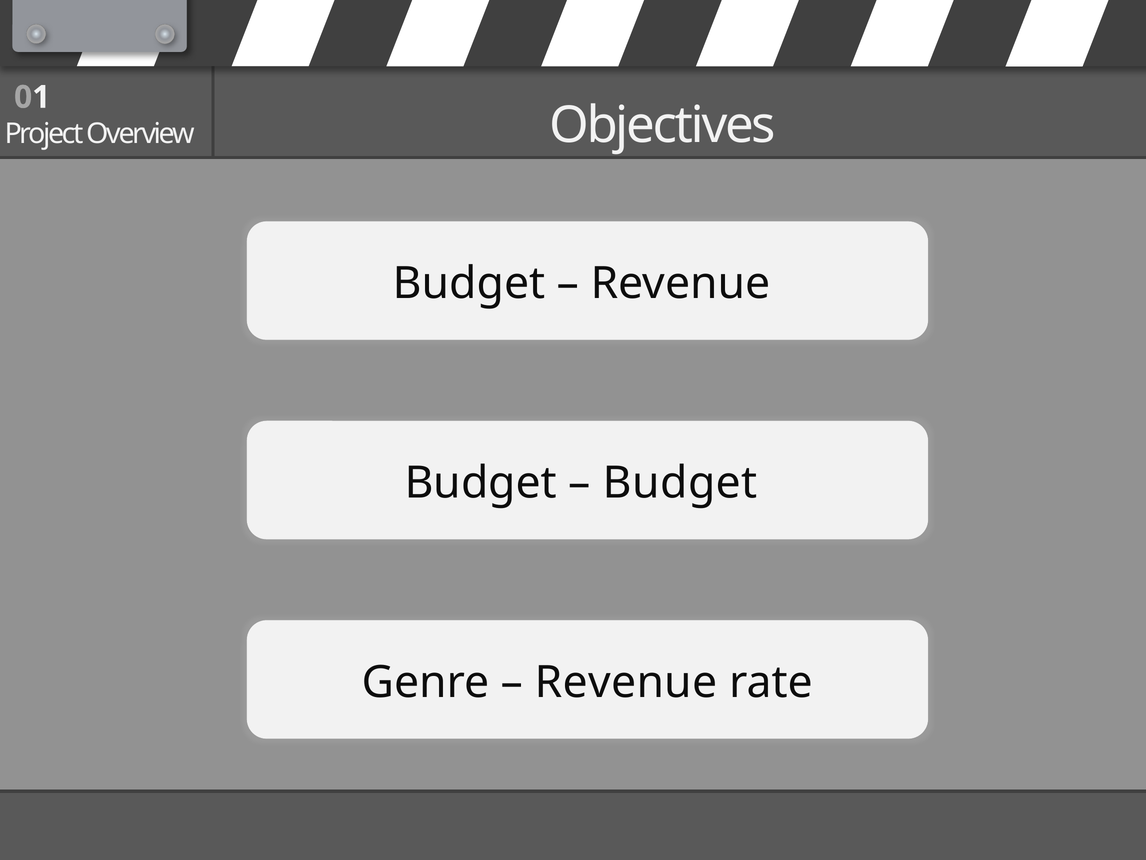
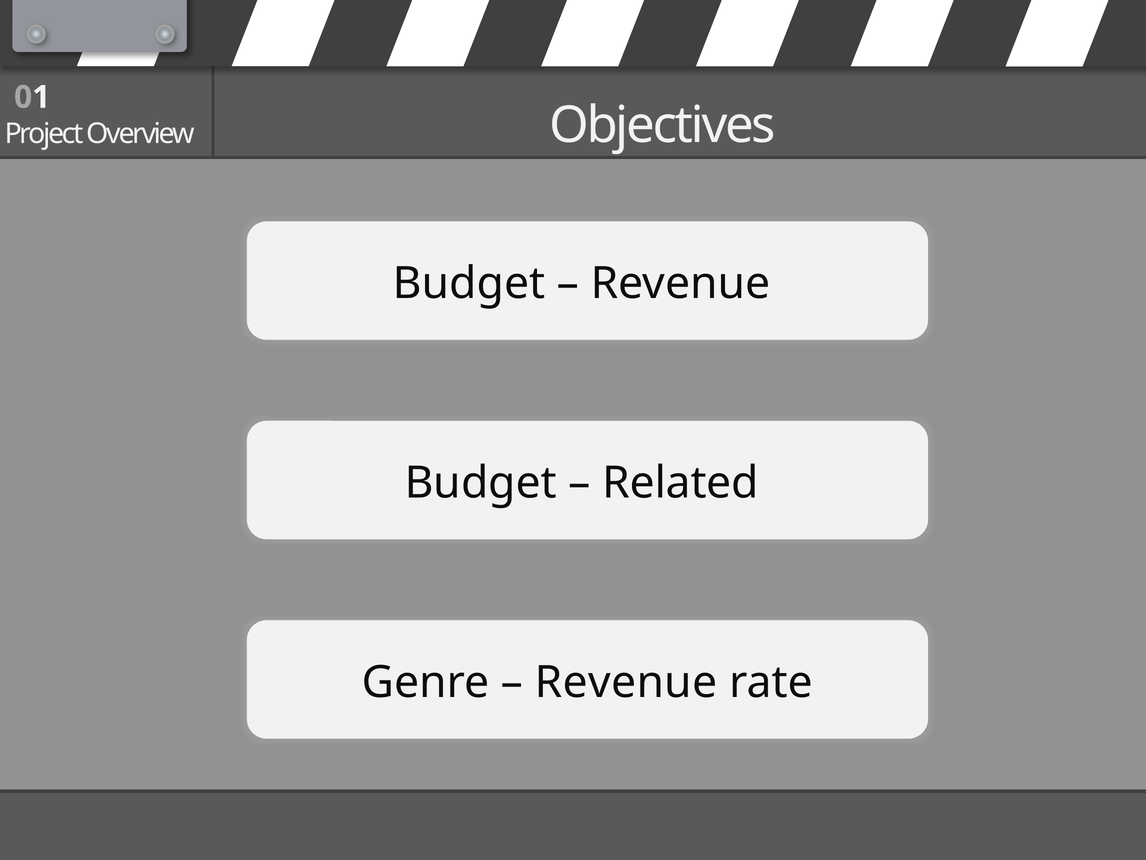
Budget: Budget -> Related (681, 483)
